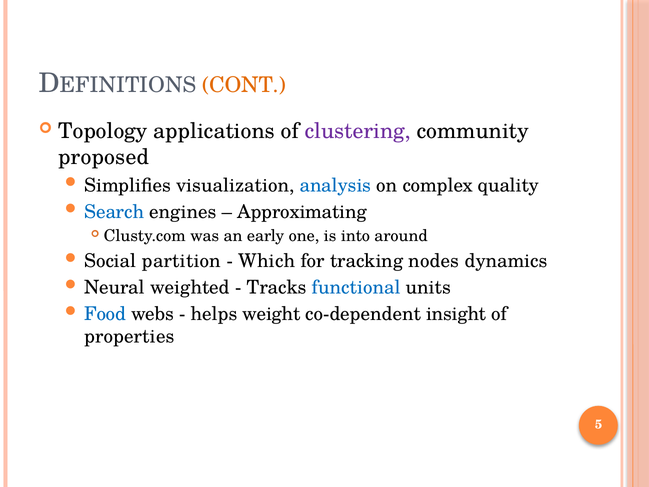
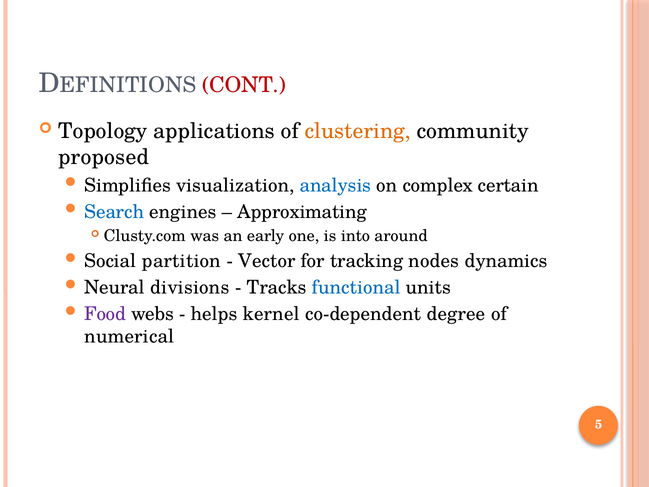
CONT colour: orange -> red (244, 85)
clustering colour: purple -> orange (358, 131)
quality: quality -> certain (508, 185)
Which: Which -> Vector (267, 261)
weighted: weighted -> divisions (190, 287)
Food colour: blue -> purple (105, 314)
weight: weight -> kernel (271, 314)
insight: insight -> degree (456, 314)
properties: properties -> numerical (129, 337)
